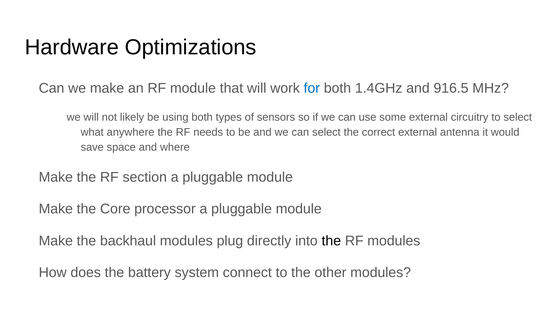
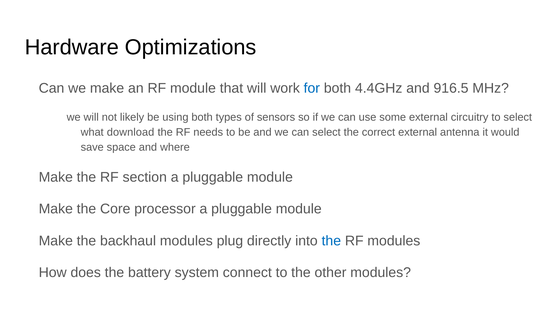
1.4GHz: 1.4GHz -> 4.4GHz (379, 88)
anywhere: anywhere -> download (131, 132)
the colour: black -> blue (331, 241)
